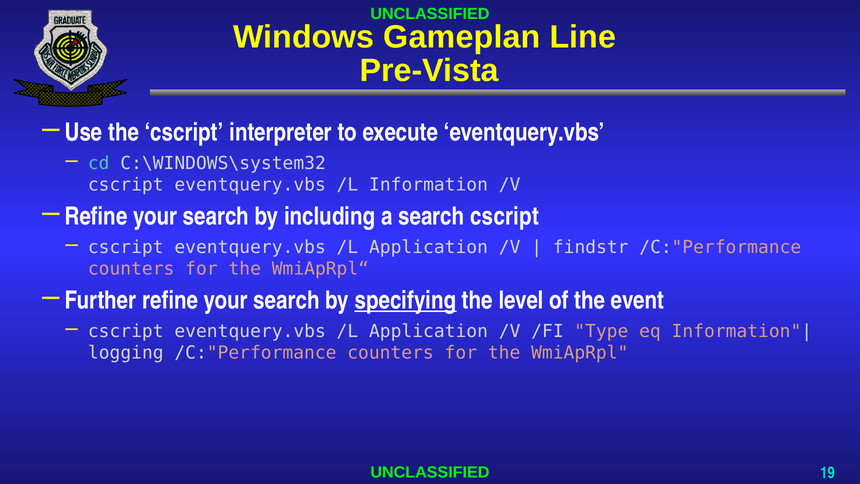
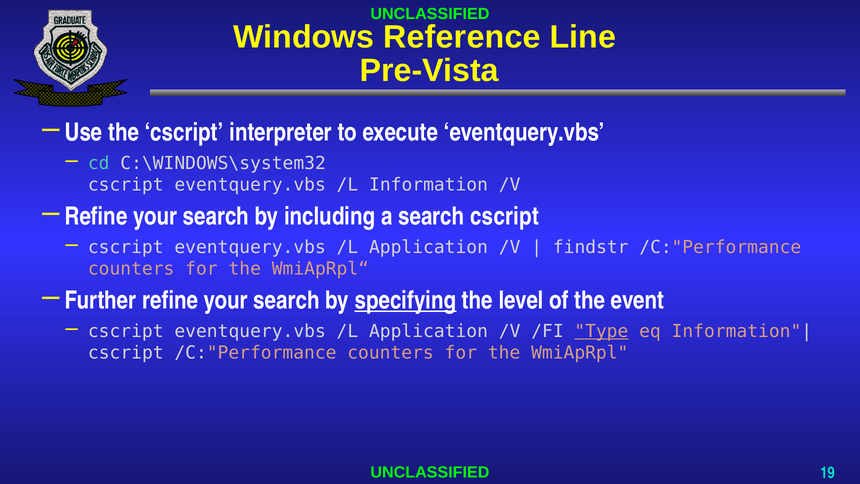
Gameplan: Gameplan -> Reference (462, 37)
Type underline: none -> present (601, 331)
logging: logging -> cscript (126, 352)
